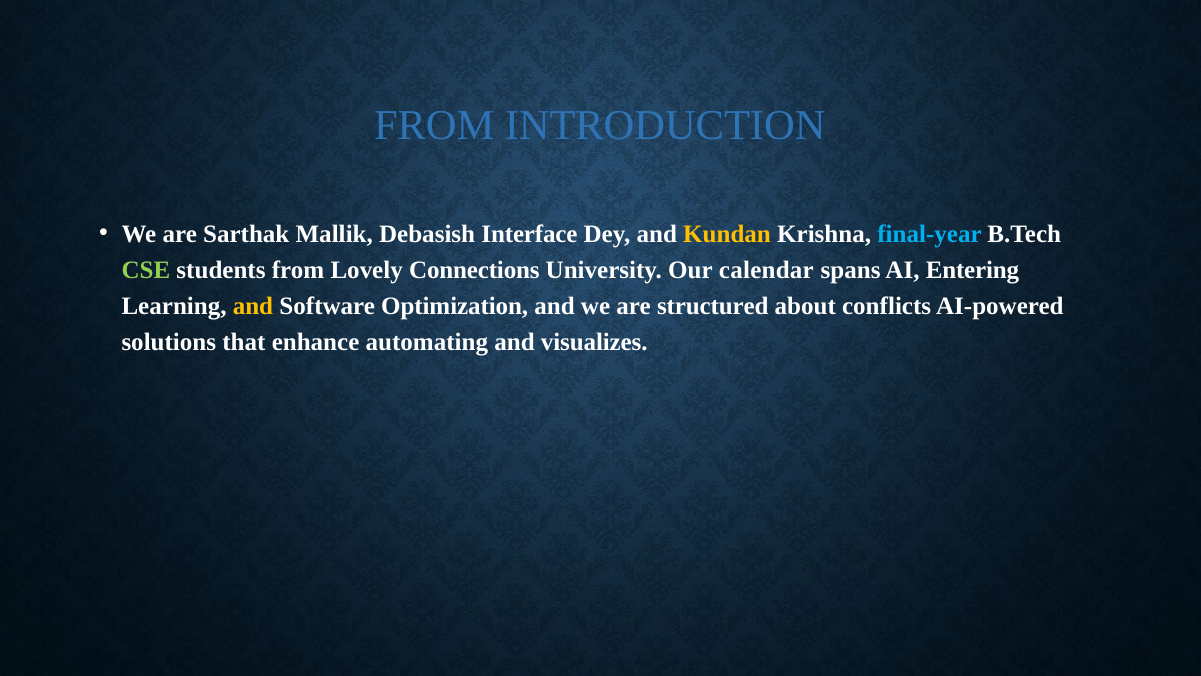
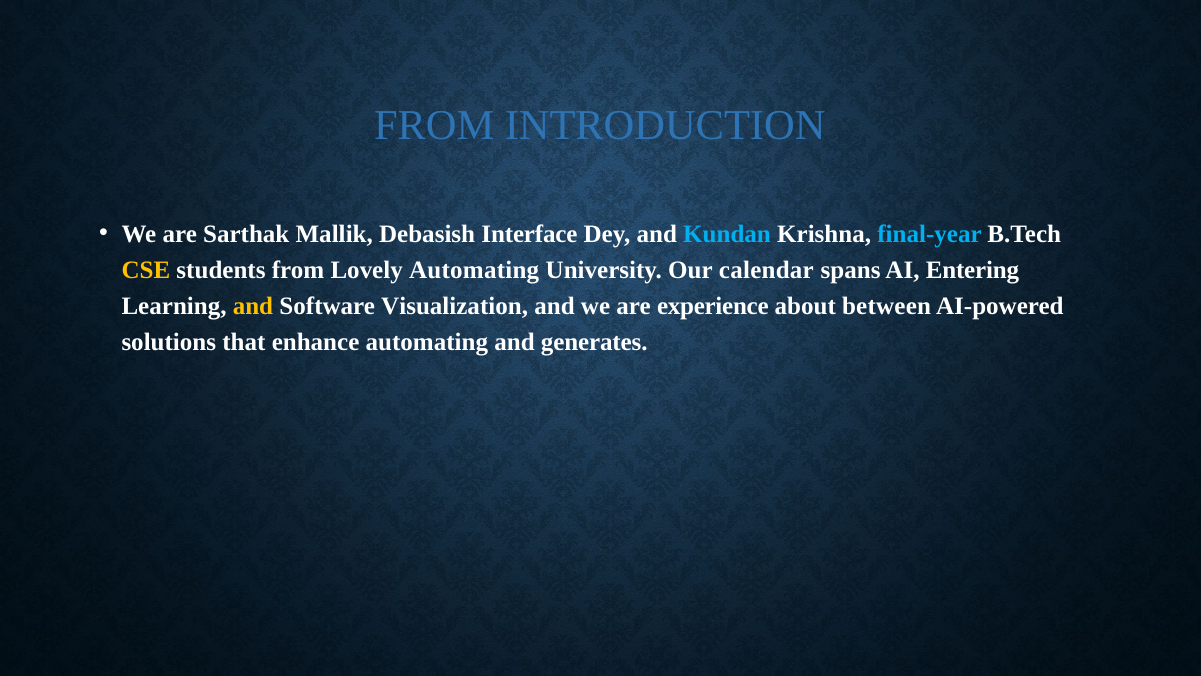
Kundan colour: yellow -> light blue (727, 234)
CSE colour: light green -> yellow (146, 270)
Lovely Connections: Connections -> Automating (474, 270)
Optimization: Optimization -> Visualization (455, 306)
structured: structured -> experience (713, 306)
conflicts: conflicts -> between (887, 306)
visualizes: visualizes -> generates (594, 342)
